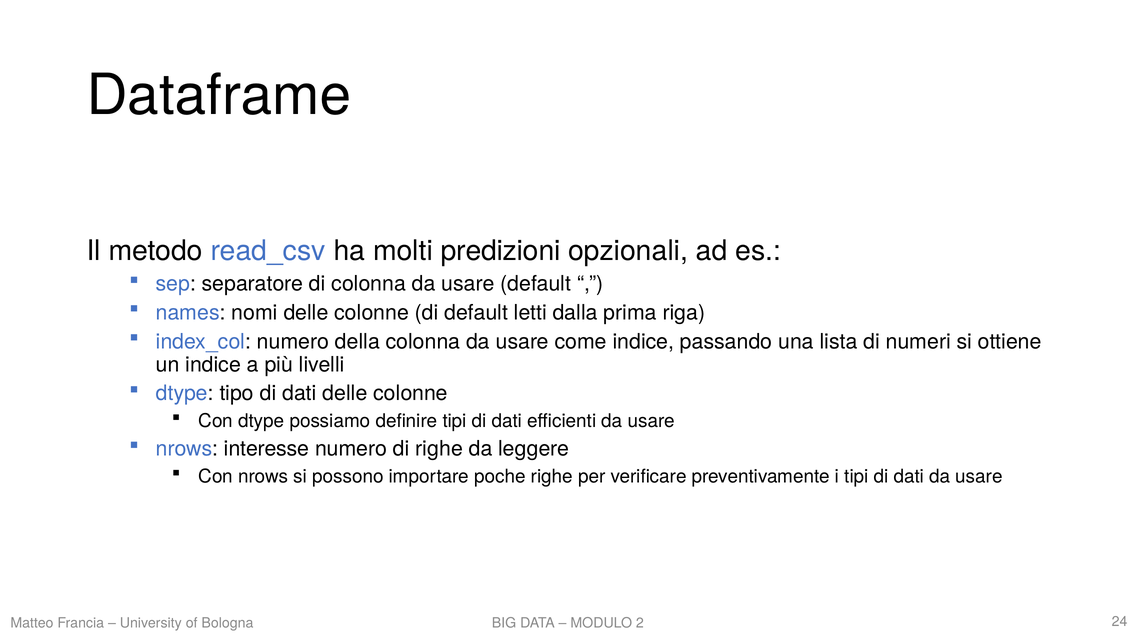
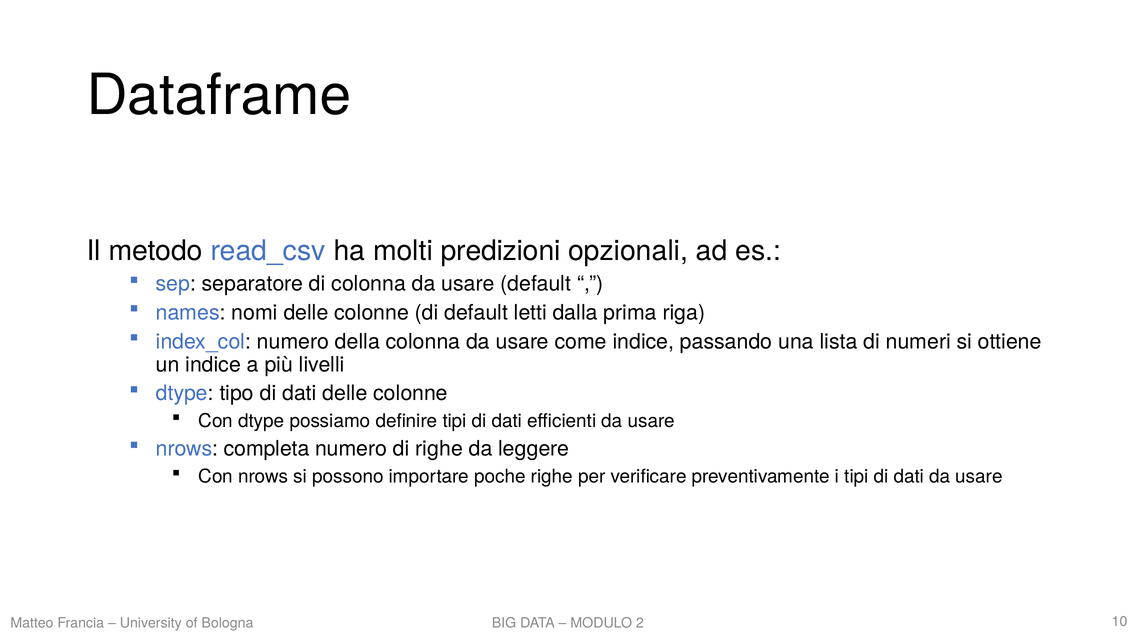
interesse: interesse -> completa (267, 449)
24: 24 -> 10 (1120, 621)
